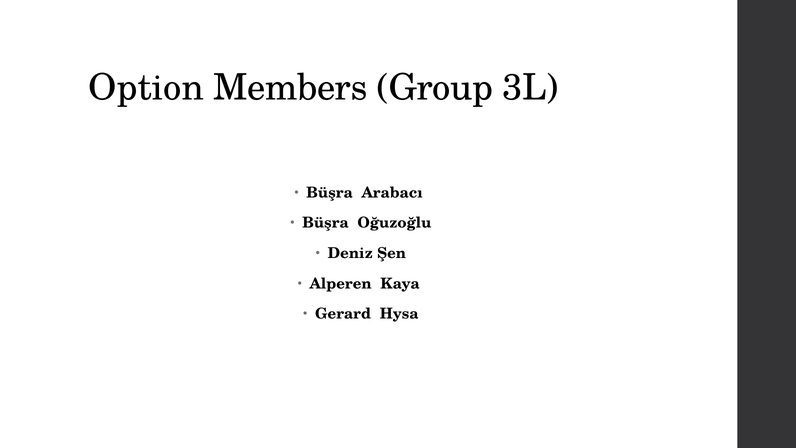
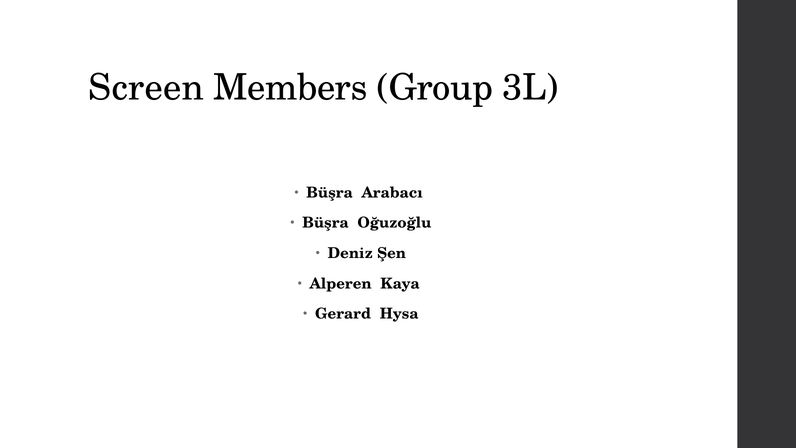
Option: Option -> Screen (146, 88)
